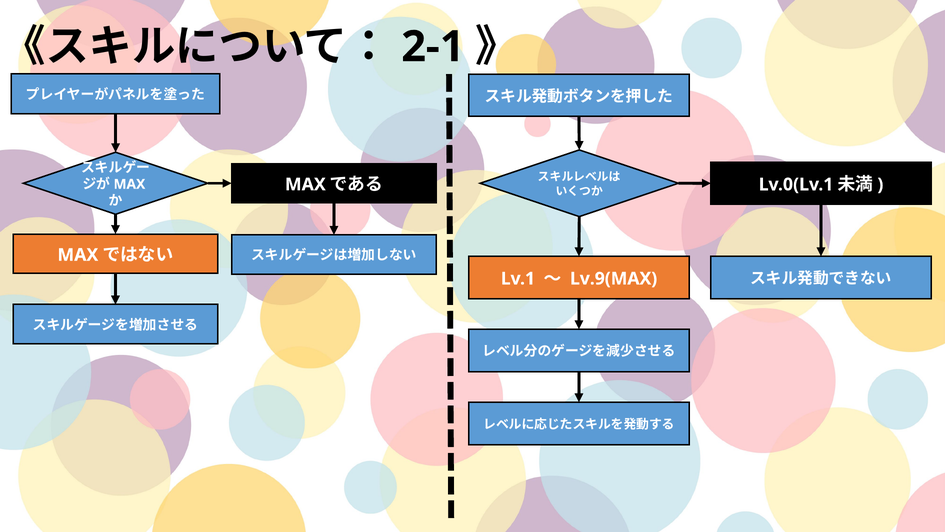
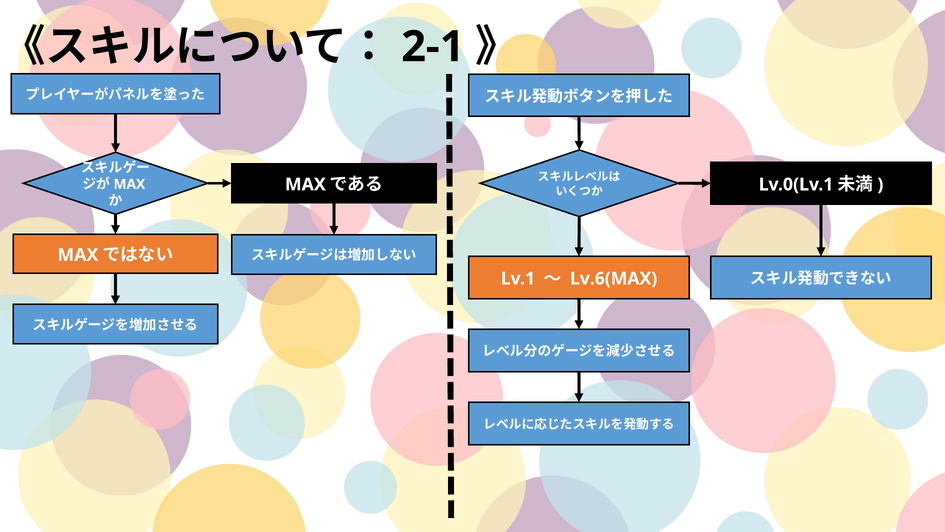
Lv.9(MAX: Lv.9(MAX -> Lv.6(MAX (614, 278)
